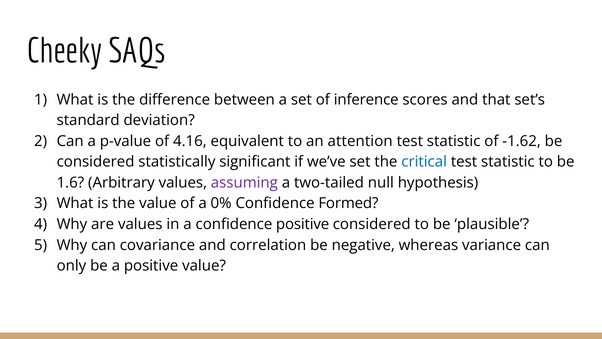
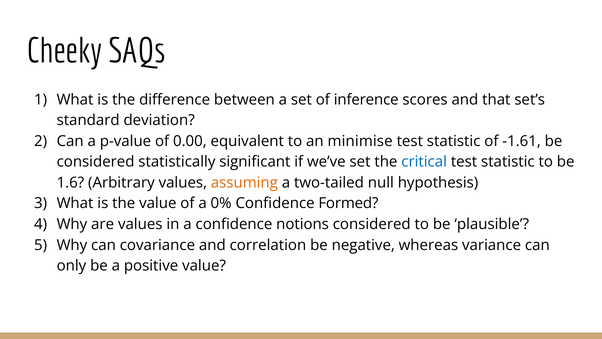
4.16: 4.16 -> 0.00 (190, 141)
attention: attention -> minimise (360, 141)
-1.62: -1.62 -> -1.61 (522, 141)
assuming colour: purple -> orange (244, 183)
confidence positive: positive -> notions (303, 224)
